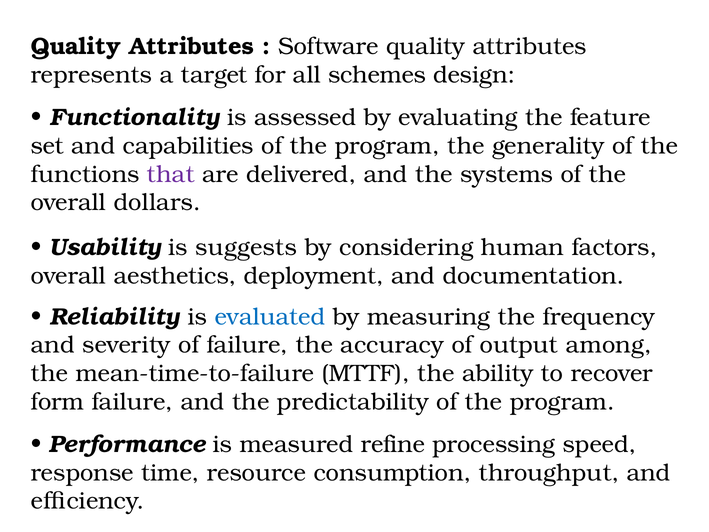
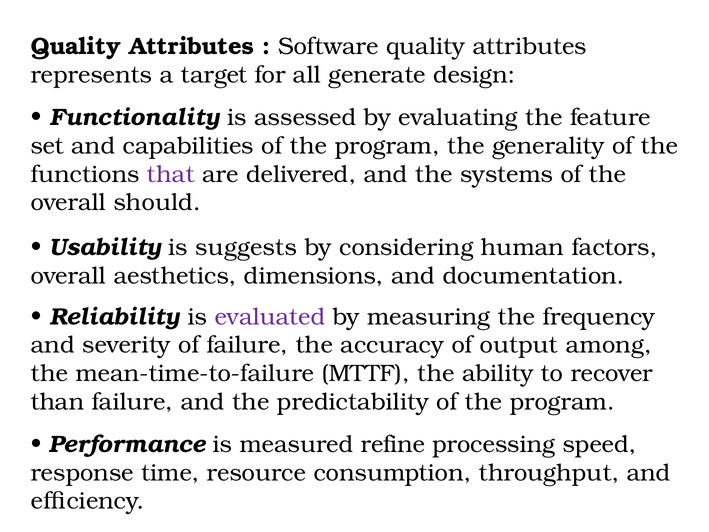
schemes: schemes -> generate (377, 75)
dollars: dollars -> should (157, 203)
deployment: deployment -> dimensions (314, 276)
evaluated colour: blue -> purple (270, 317)
form: form -> than (57, 402)
